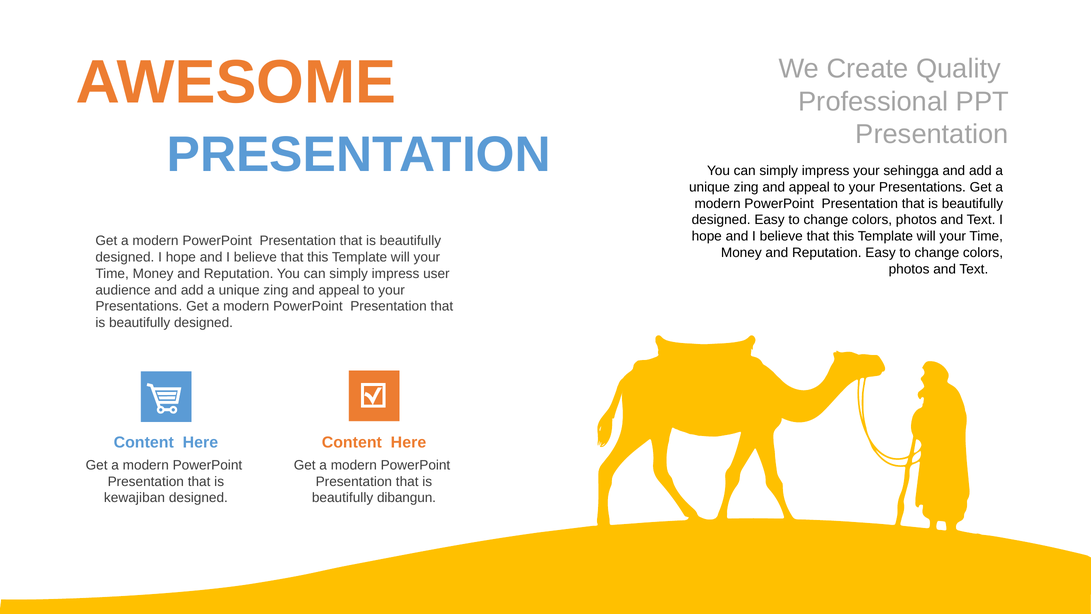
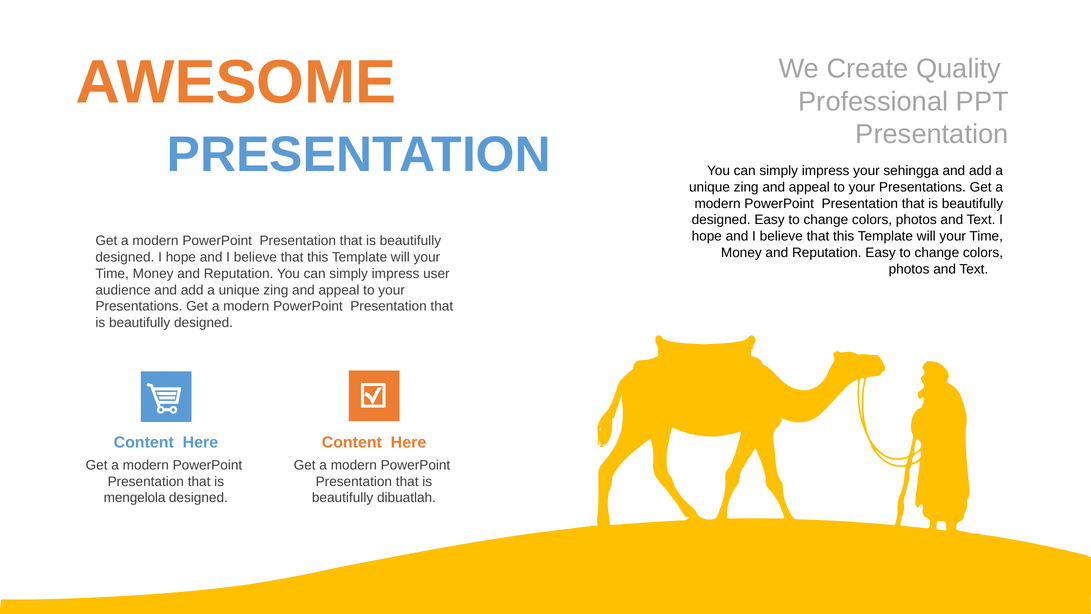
kewajiban: kewajiban -> mengelola (135, 498)
dibangun: dibangun -> dibuatlah (406, 498)
